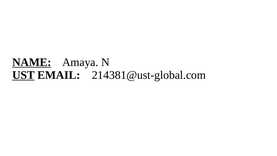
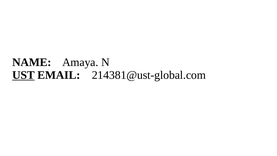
NAME underline: present -> none (32, 62)
